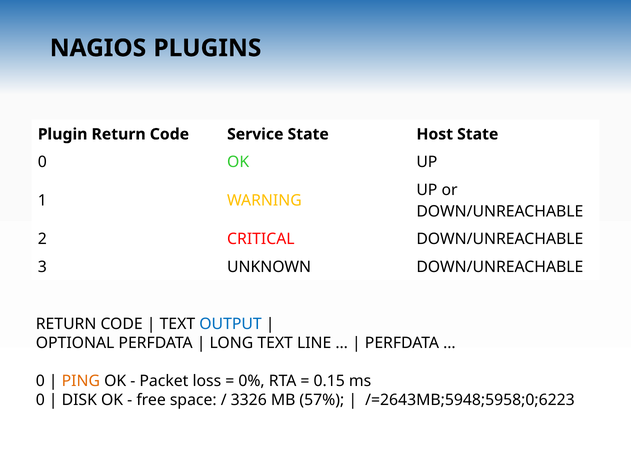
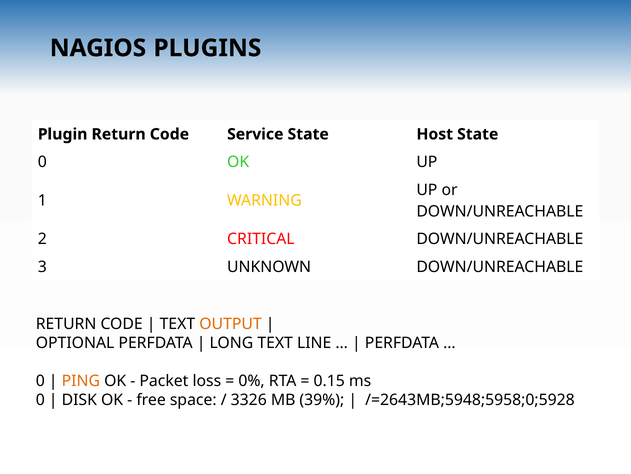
OUTPUT colour: blue -> orange (231, 323)
57%: 57% -> 39% (322, 399)
/=2643MB;5948;5958;0;6223: /=2643MB;5948;5958;0;6223 -> /=2643MB;5948;5958;0;5928 (470, 399)
